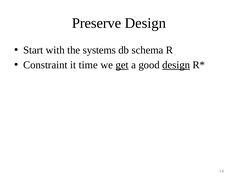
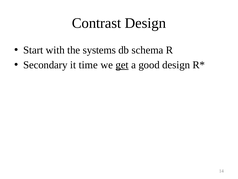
Preserve: Preserve -> Contrast (97, 23)
Constraint: Constraint -> Secondary (45, 65)
design underline: present -> none (176, 65)
